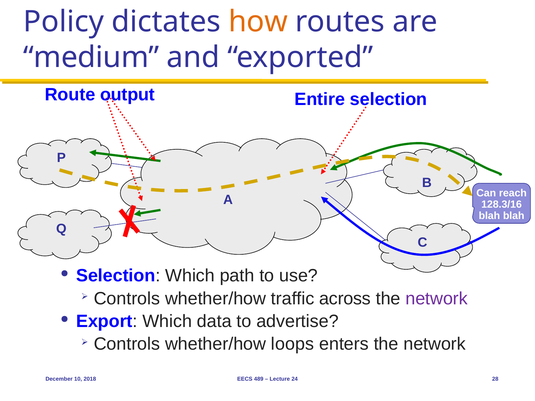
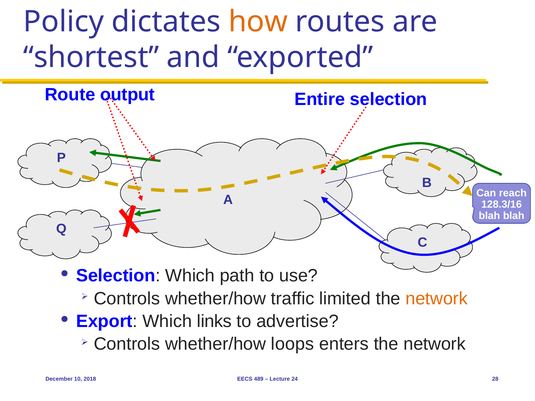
medium: medium -> shortest (91, 57)
across: across -> limited (345, 299)
network colour: purple -> orange (437, 299)
data: data -> links (214, 321)
